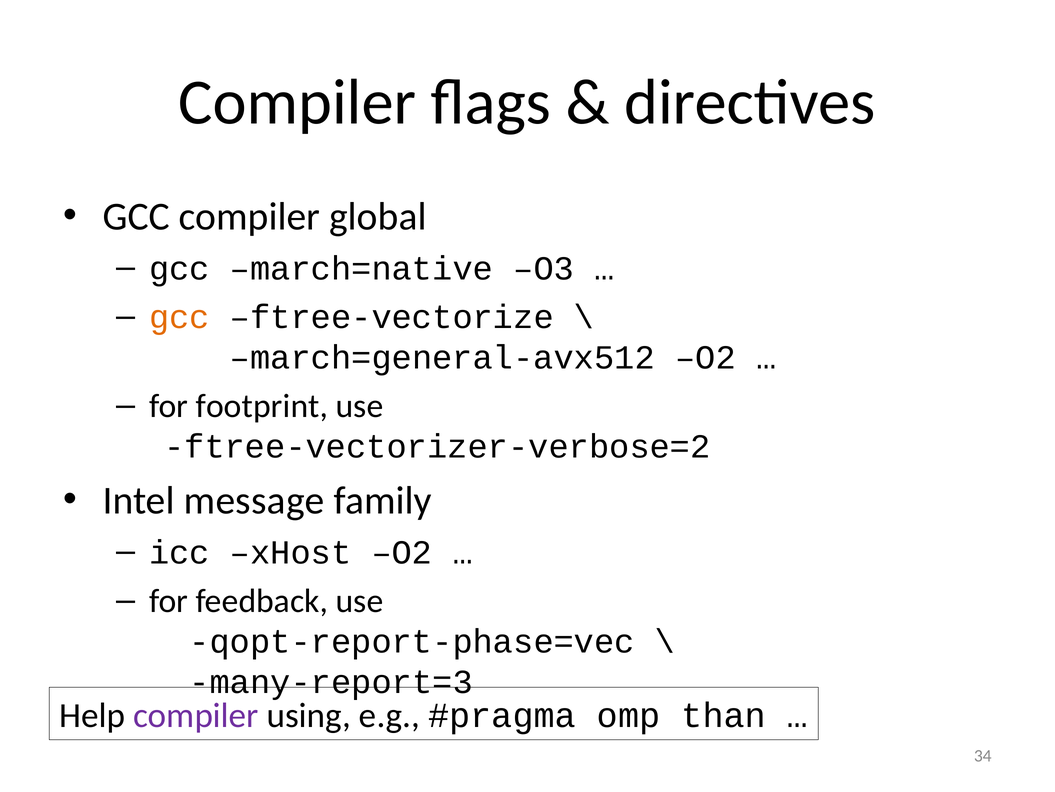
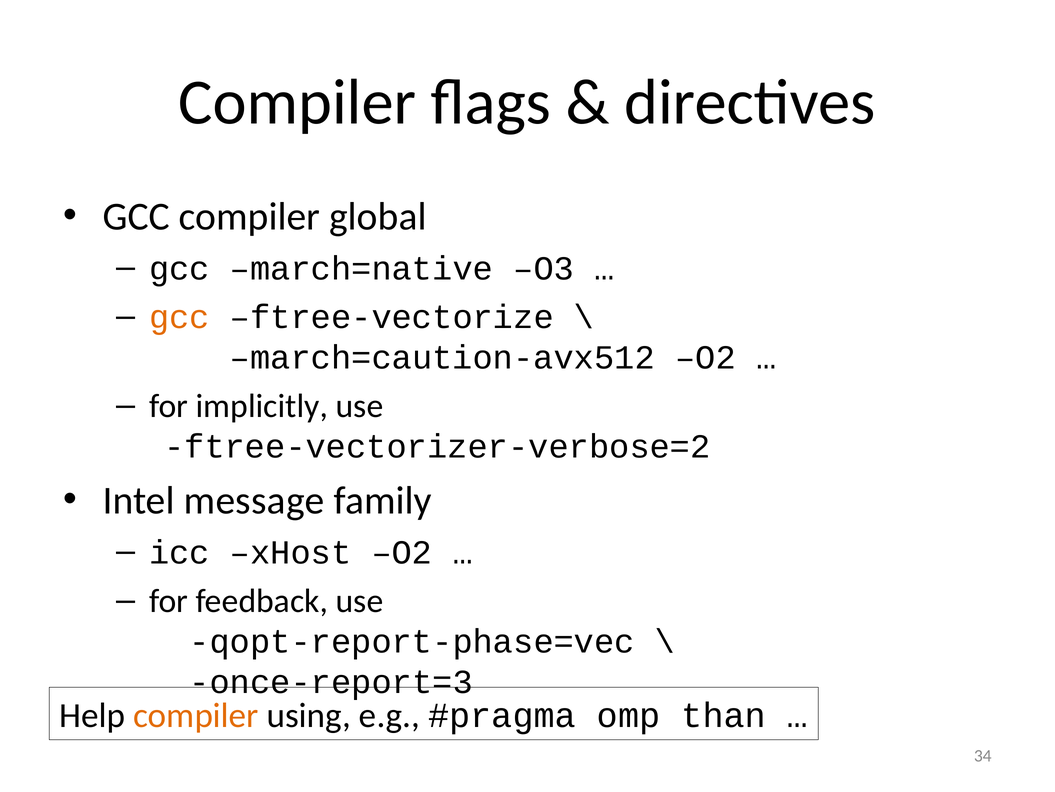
march=general-avx512: march=general-avx512 -> march=caution-avx512 (442, 357)
footprint: footprint -> implicitly (262, 406)
many-report=3: many-report=3 -> once-report=3 (331, 681)
compiler colour: purple -> orange (196, 715)
